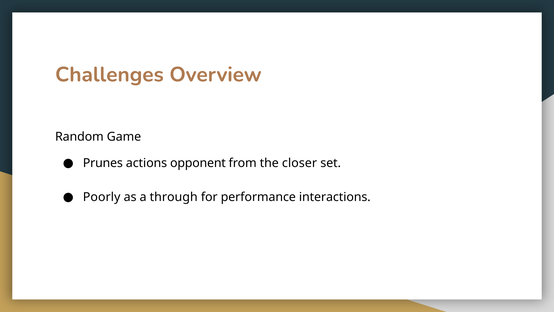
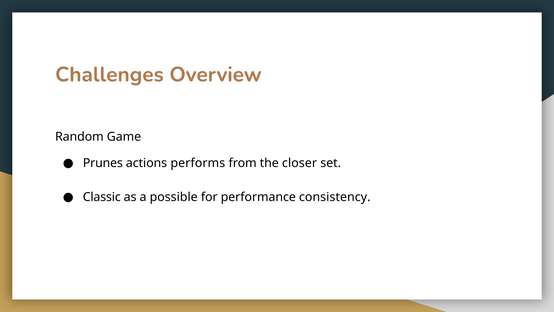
opponent: opponent -> performs (198, 163)
Poorly: Poorly -> Classic (102, 197)
through: through -> possible (174, 197)
interactions: interactions -> consistency (335, 197)
